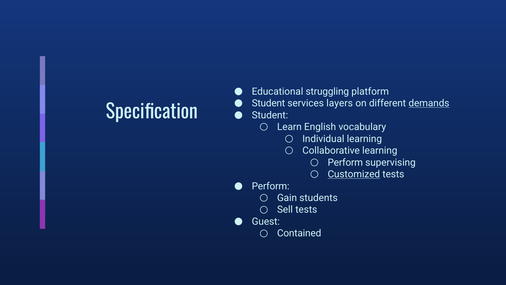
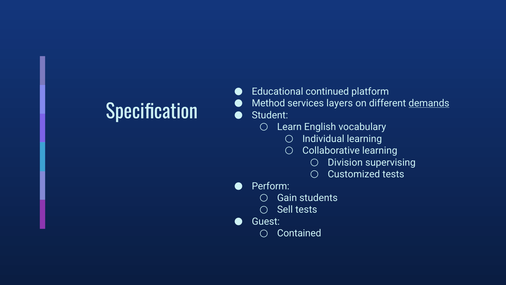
struggling: struggling -> continued (327, 91)
Student: Student -> Method (268, 103)
Perform: Perform -> Division (345, 162)
Customized underline: present -> none (354, 174)
